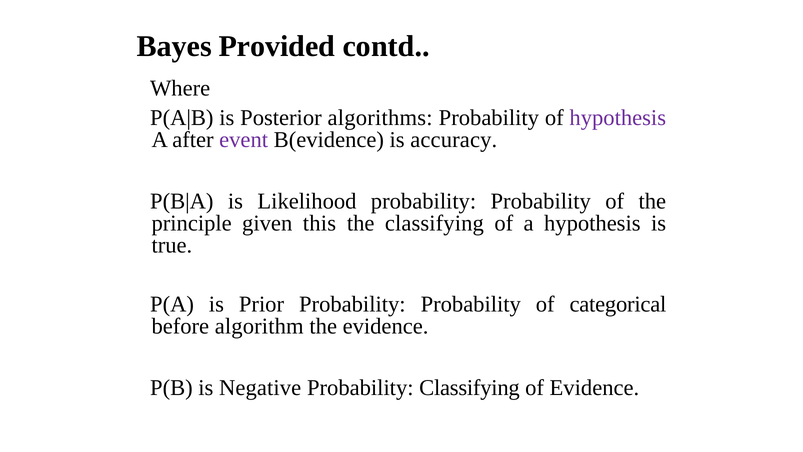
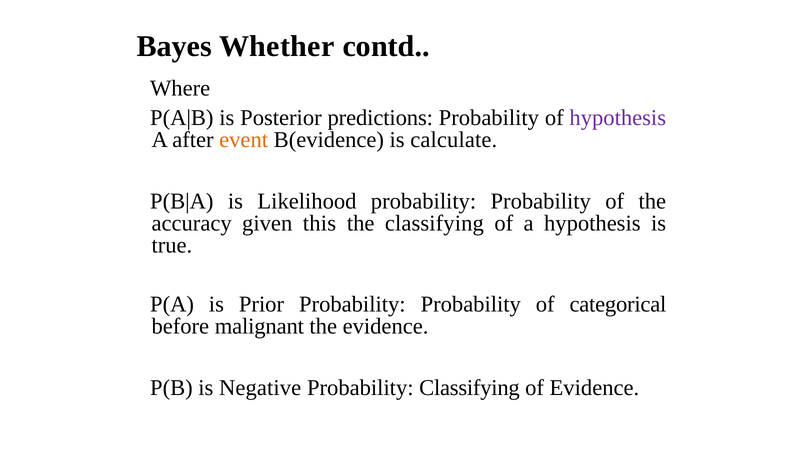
Provided: Provided -> Whether (277, 46)
algorithms: algorithms -> predictions (380, 118)
event colour: purple -> orange (244, 140)
accuracy: accuracy -> calculate (454, 140)
principle: principle -> accuracy (192, 223)
algorithm: algorithm -> malignant (259, 326)
